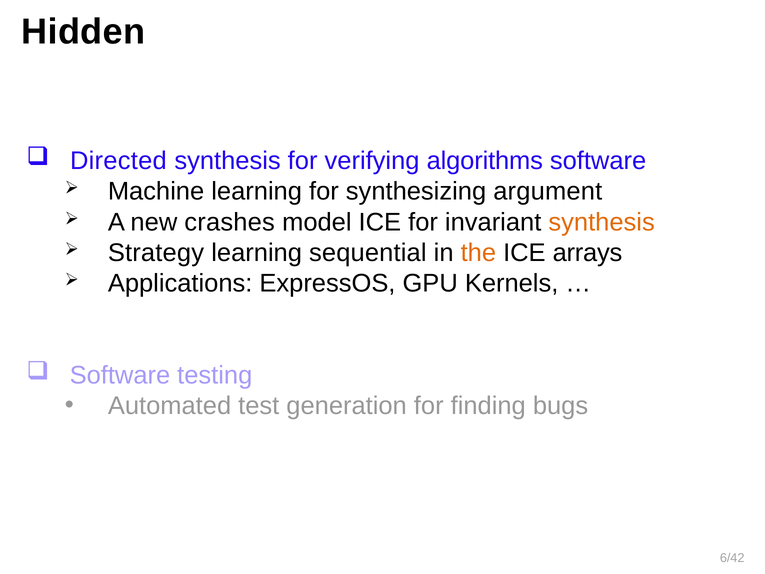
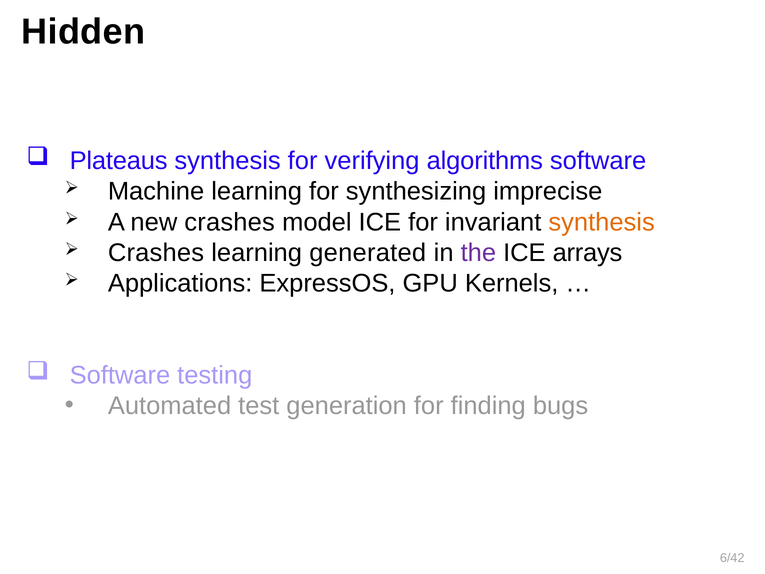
Directed: Directed -> Plateaus (119, 161)
argument: argument -> imprecise (548, 191)
Strategy: Strategy -> Crashes (156, 253)
sequential: sequential -> generated (368, 253)
the colour: orange -> purple (478, 253)
